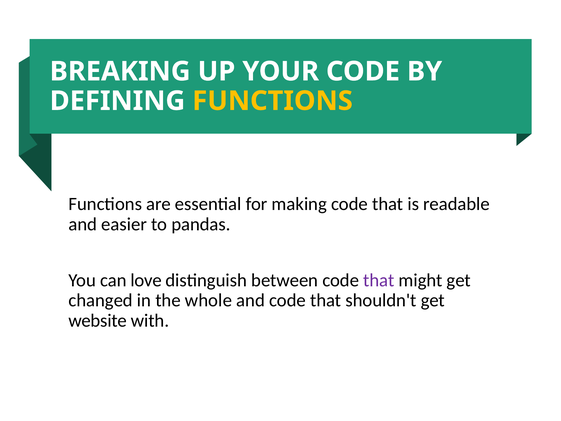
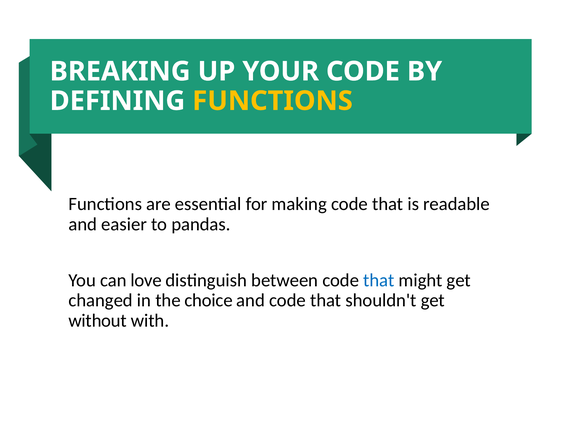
that colour: purple -> blue (379, 280)
whole: whole -> choice (209, 300)
website: website -> without (98, 320)
